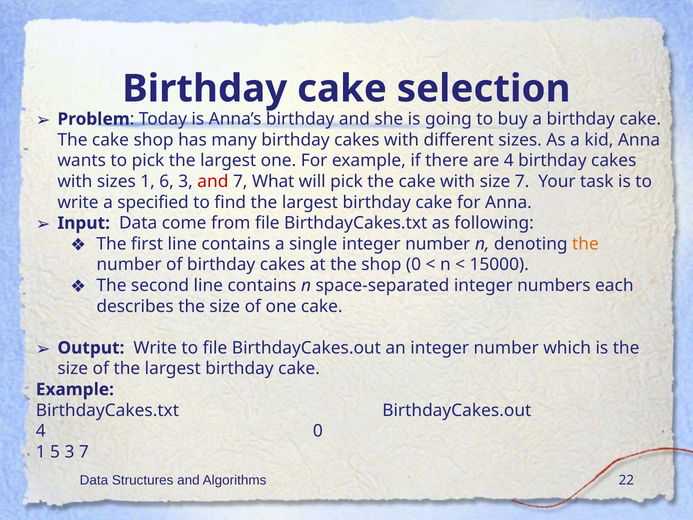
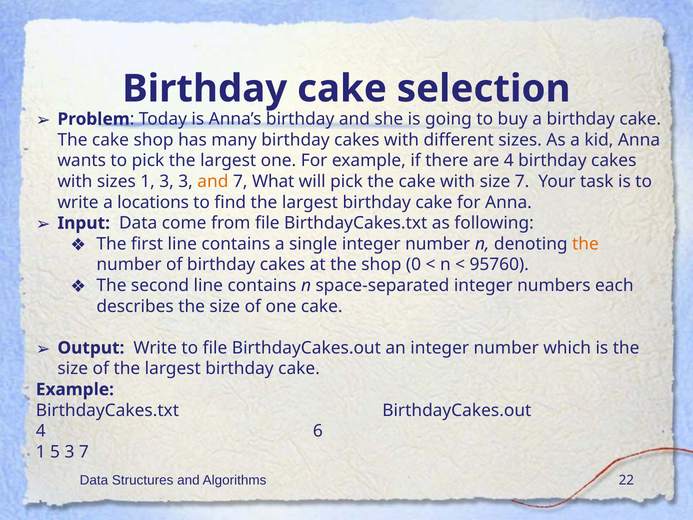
1 6: 6 -> 3 (167, 181)
and colour: red -> orange (213, 181)
specified: specified -> locations (153, 202)
15000: 15000 -> 95760 (499, 265)
4 0: 0 -> 6 (318, 431)
